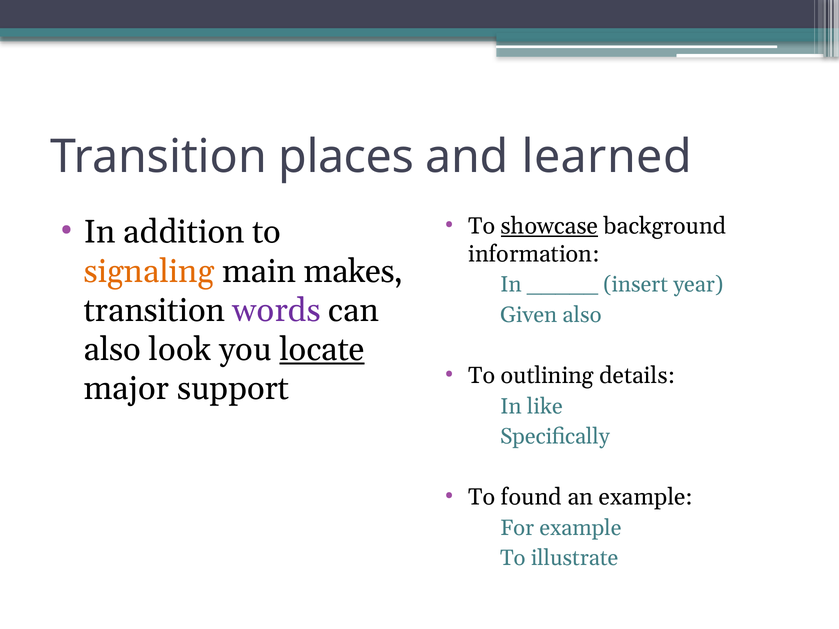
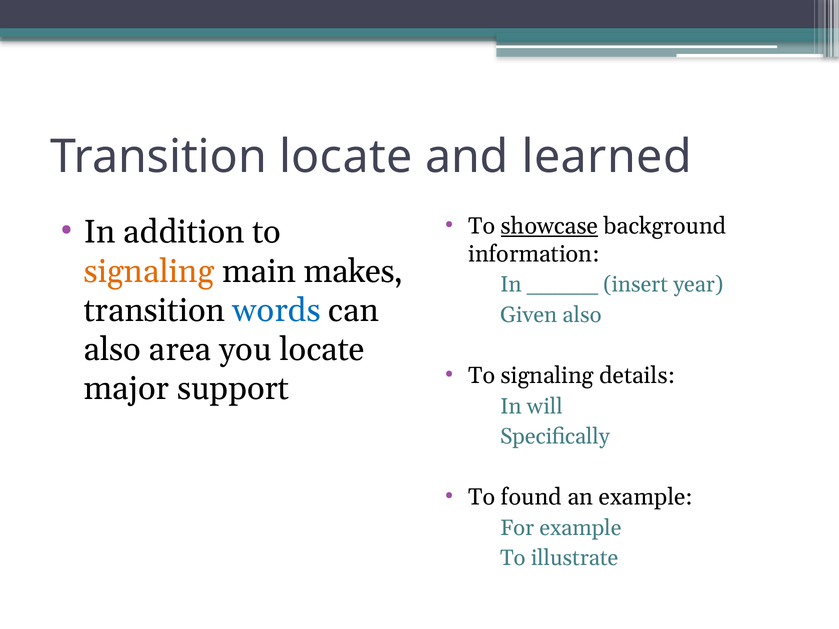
Transition places: places -> locate (346, 157)
words colour: purple -> blue (277, 310)
look: look -> area (180, 350)
locate underline: present -> none (322, 350)
outlining: outlining -> signaling (547, 376)
like: like -> will (545, 406)
